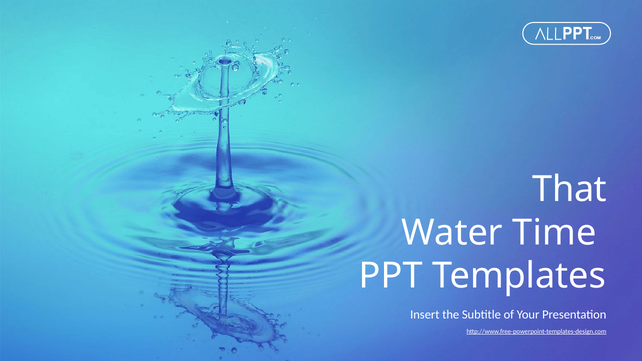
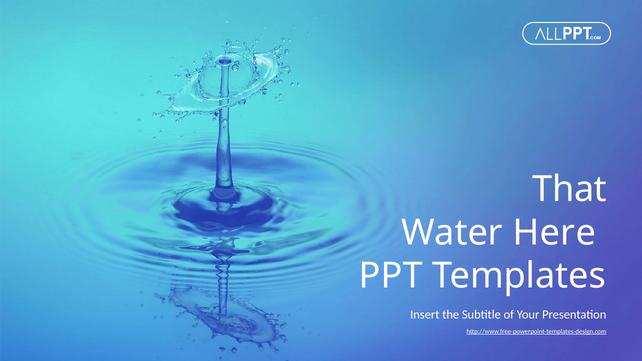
Time: Time -> Here (554, 233)
